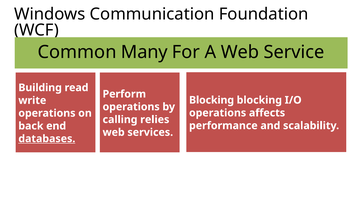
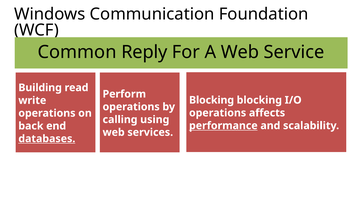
Many: Many -> Reply (144, 52)
relies: relies -> using (155, 119)
performance underline: none -> present (223, 125)
